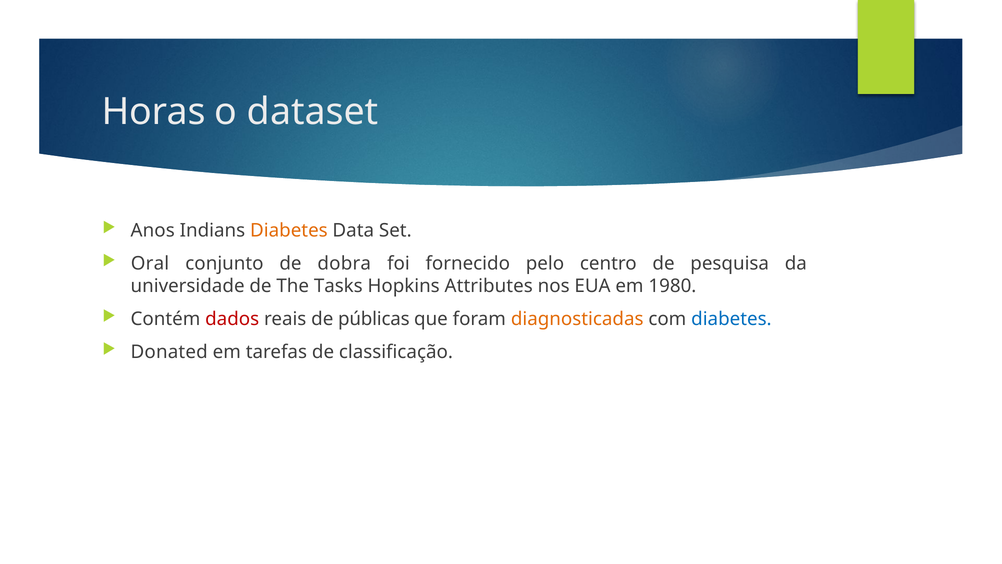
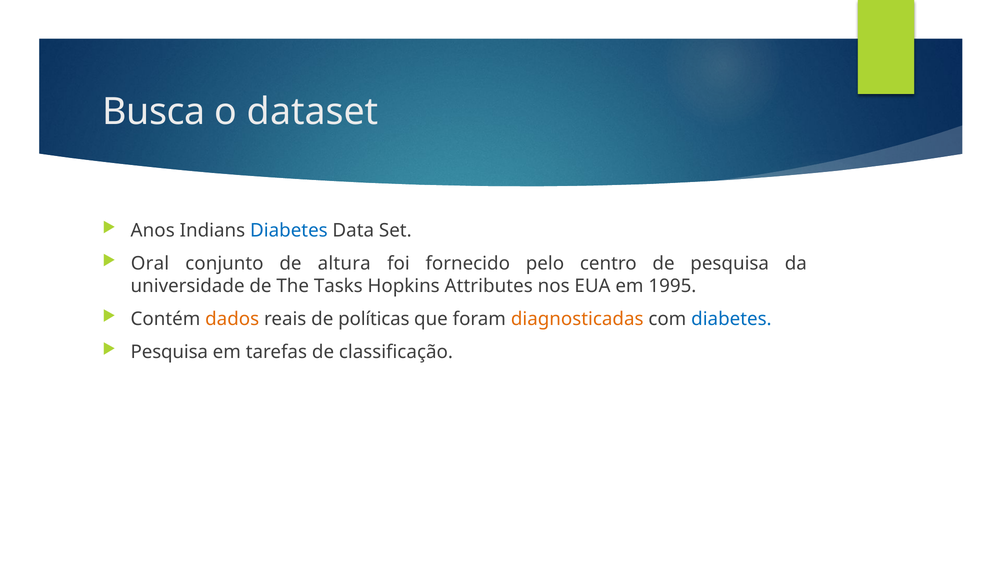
Horas: Horas -> Busca (154, 112)
Diabetes colour: orange -> blue (289, 230)
dobra: dobra -> altura (344, 263)
1980: 1980 -> 1995 (672, 286)
dados colour: red -> orange (232, 319)
públicas: públicas -> políticas (374, 319)
Donated: Donated -> Pesquisa (169, 352)
